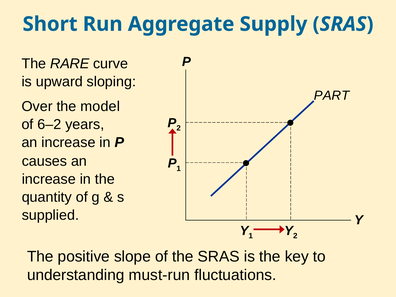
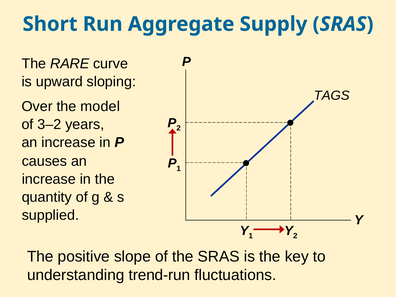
PART: PART -> TAGS (332, 96)
6–2: 6–2 -> 3–2 (49, 124)
must-run: must-run -> trend-run (159, 275)
